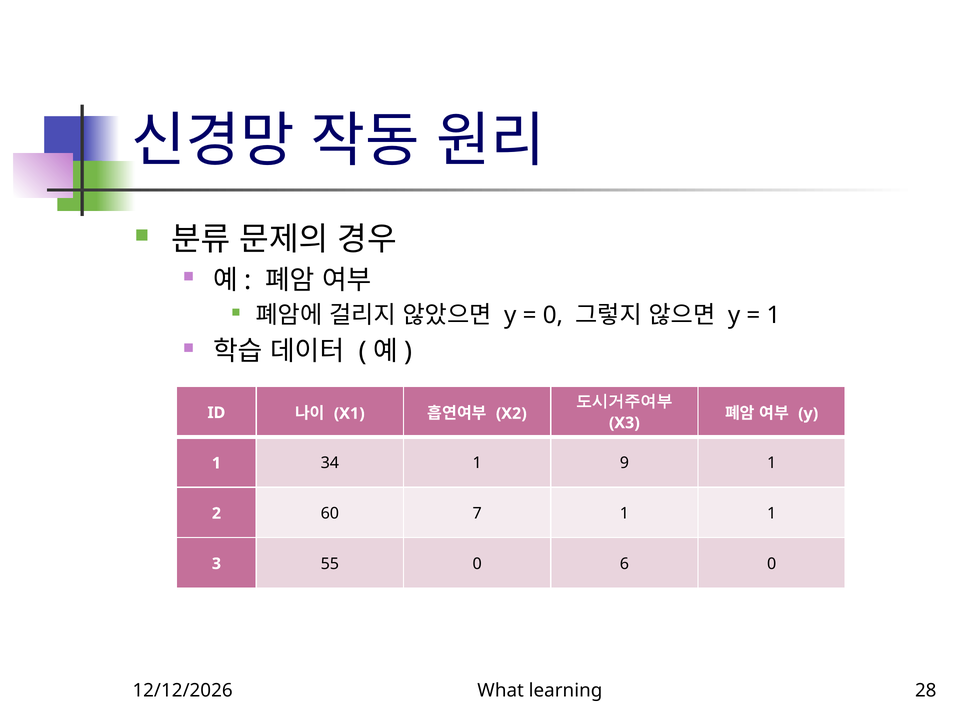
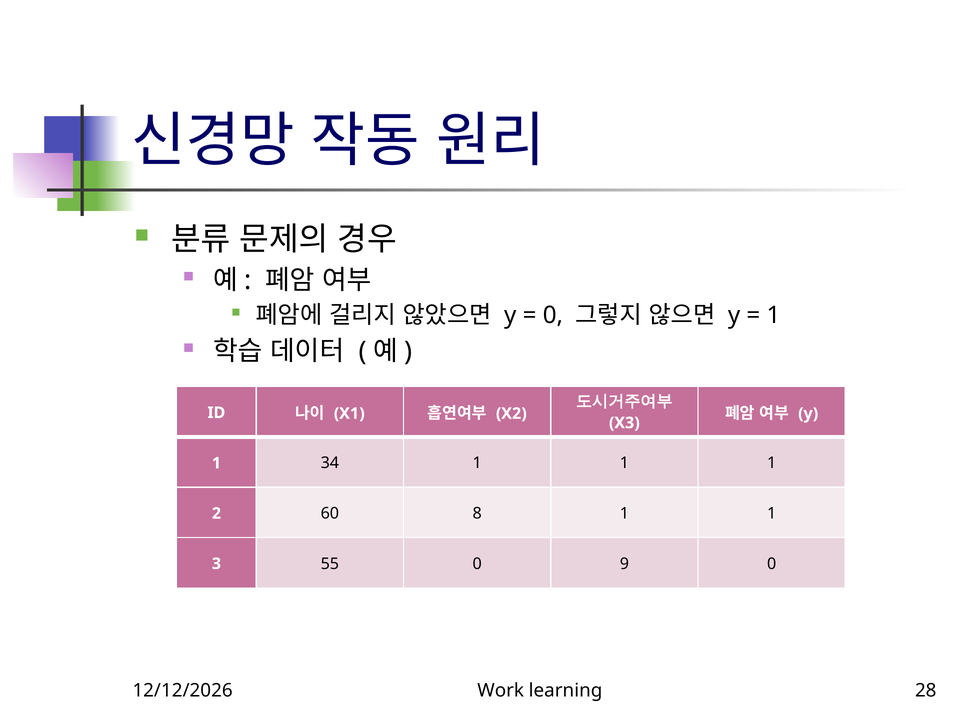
34 1 9: 9 -> 1 (624, 463)
7: 7 -> 8 (477, 514)
6: 6 -> 9 (624, 564)
What: What -> Work (501, 691)
